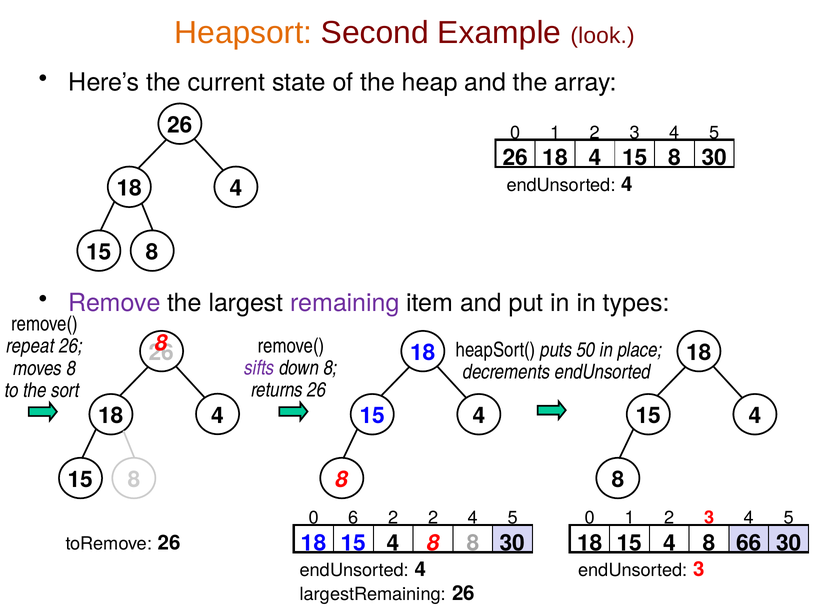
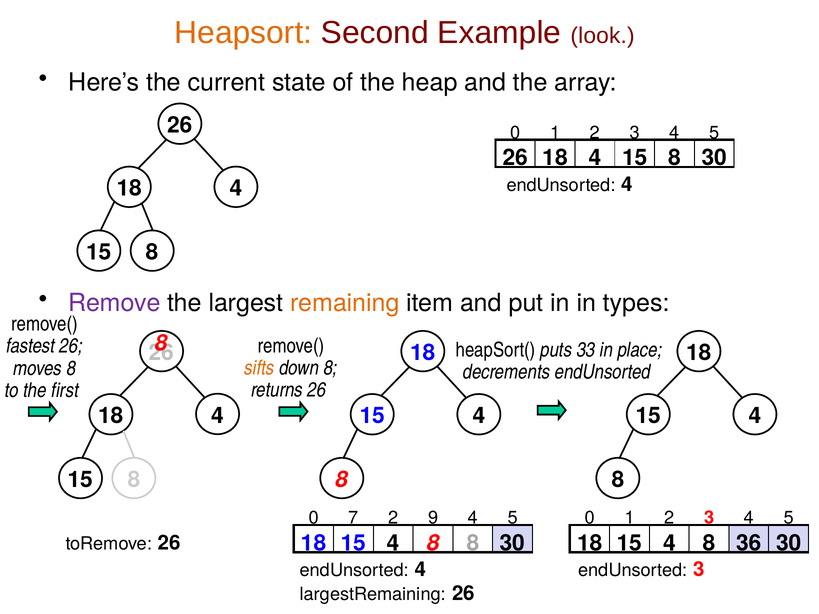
remaining colour: purple -> orange (345, 303)
repeat: repeat -> fastest (31, 346)
50: 50 -> 33 (586, 350)
sifts colour: purple -> orange (259, 368)
sort: sort -> first (65, 391)
6: 6 -> 7 (353, 518)
2 2: 2 -> 9 (433, 518)
66: 66 -> 36 (749, 543)
